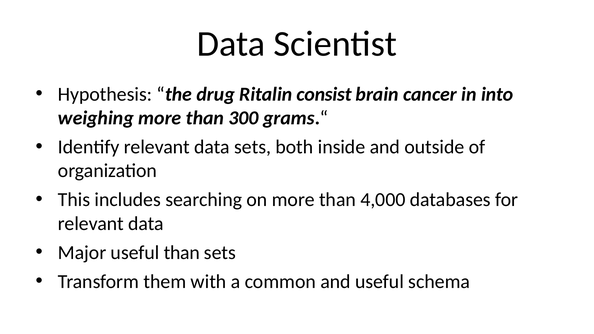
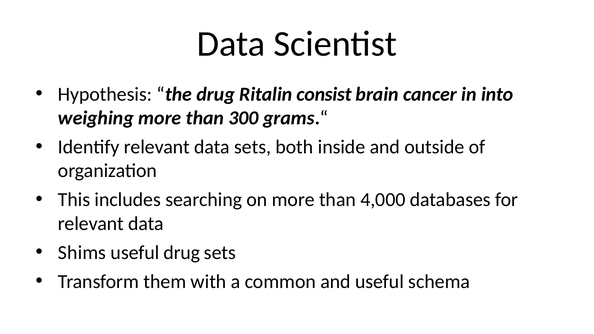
Major: Major -> Shims (82, 253)
useful than: than -> drug (182, 253)
